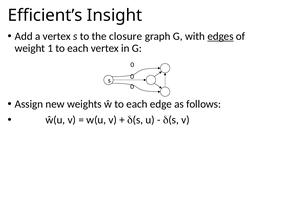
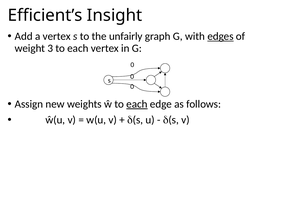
closure: closure -> unfairly (126, 36)
1: 1 -> 3 (50, 48)
each underline: none -> present (137, 104)
